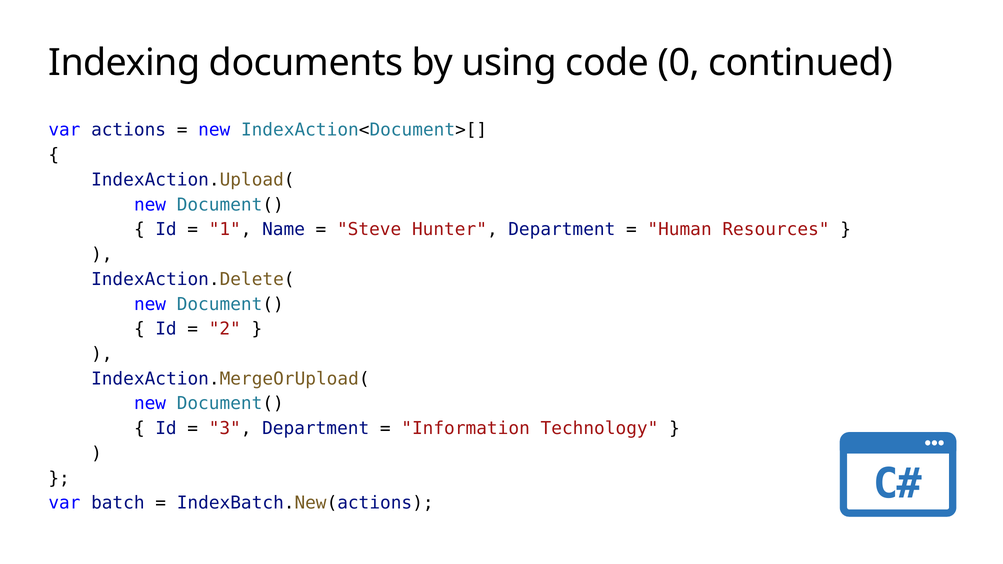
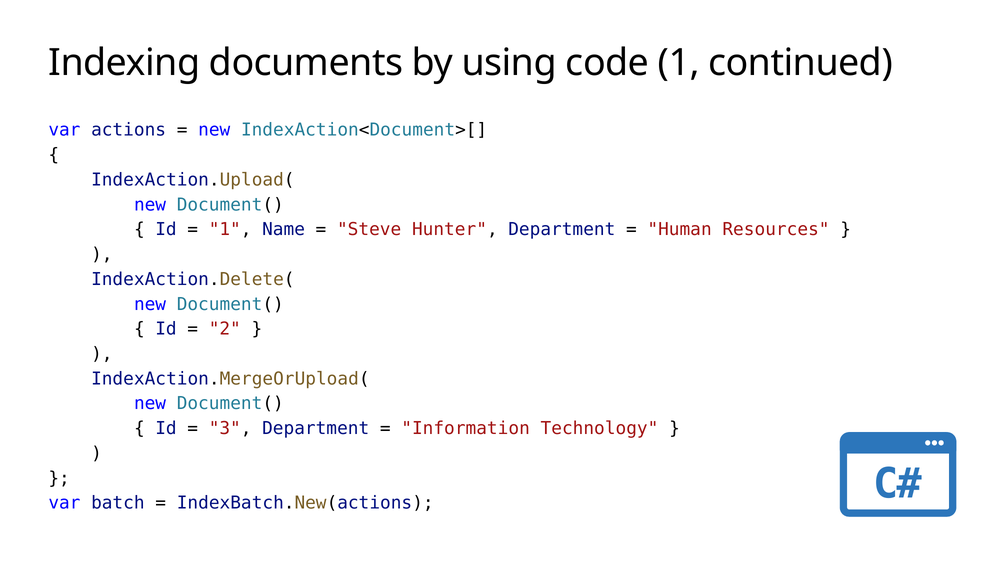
code 0: 0 -> 1 (679, 63)
